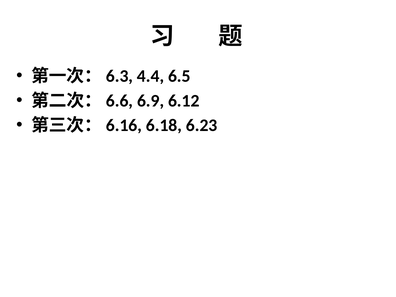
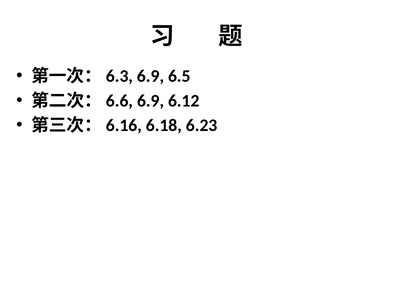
4.4: 4.4 -> 6.9 (151, 76)
